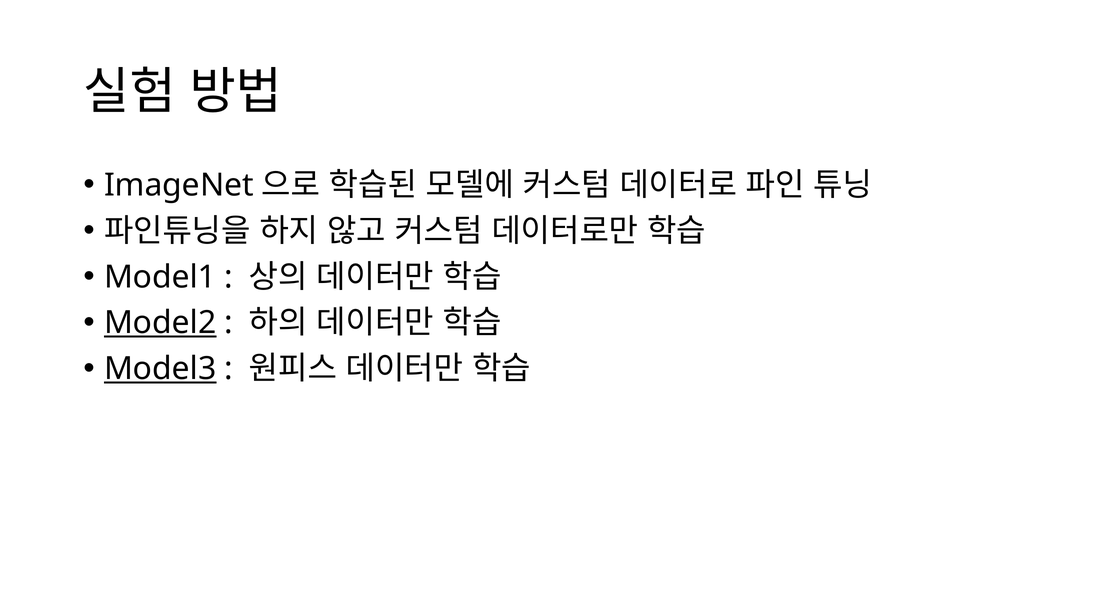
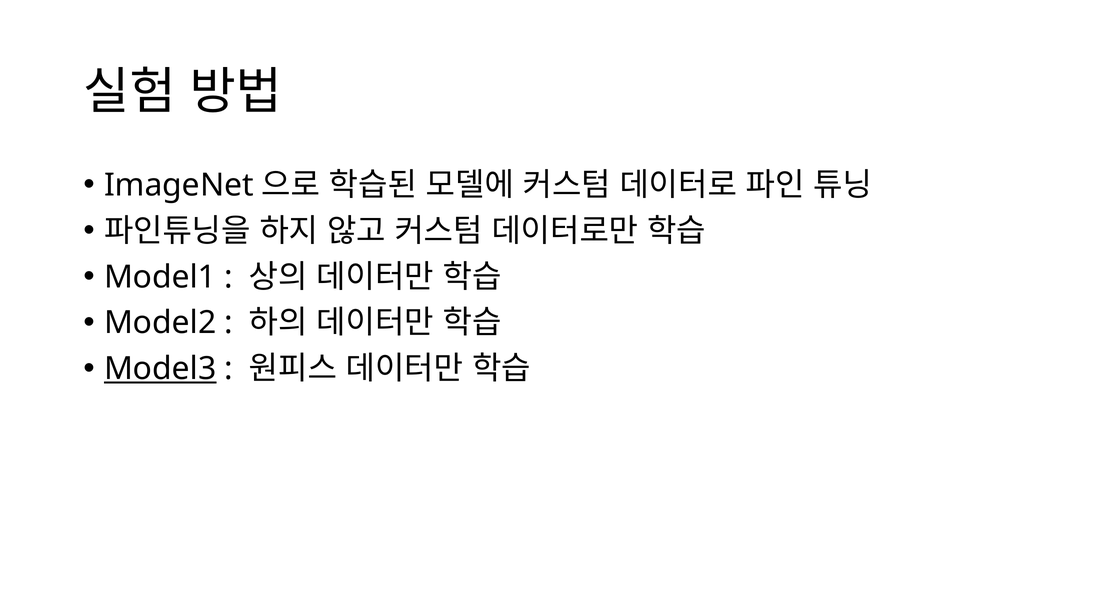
Model2 underline: present -> none (160, 323)
